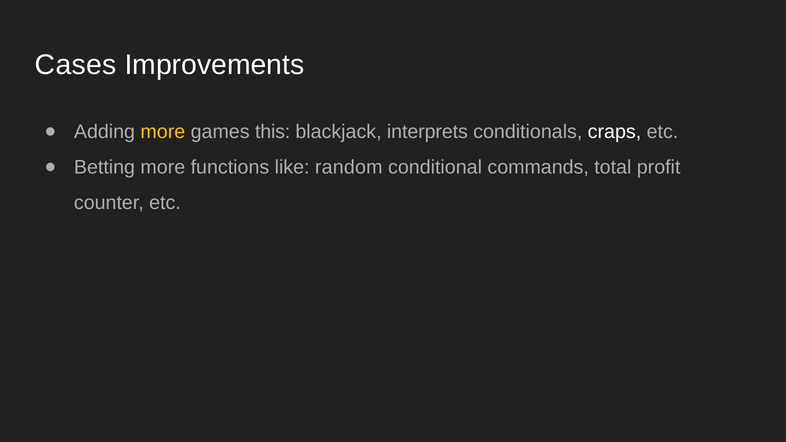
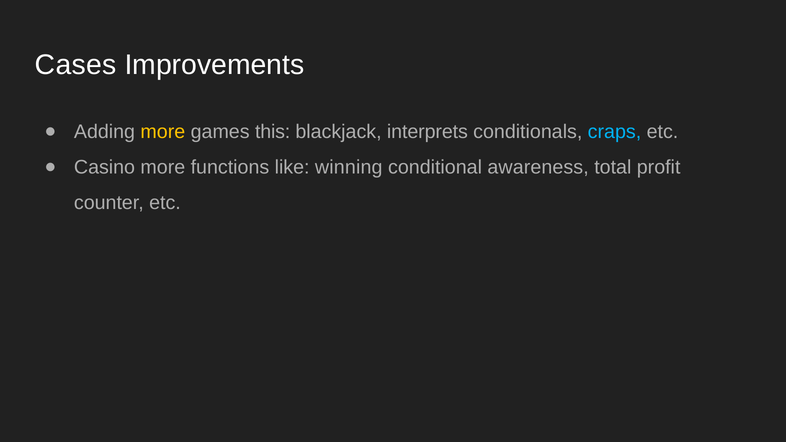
craps colour: white -> light blue (614, 132)
Betting: Betting -> Casino (105, 167)
random: random -> winning (349, 167)
commands: commands -> awareness (538, 167)
